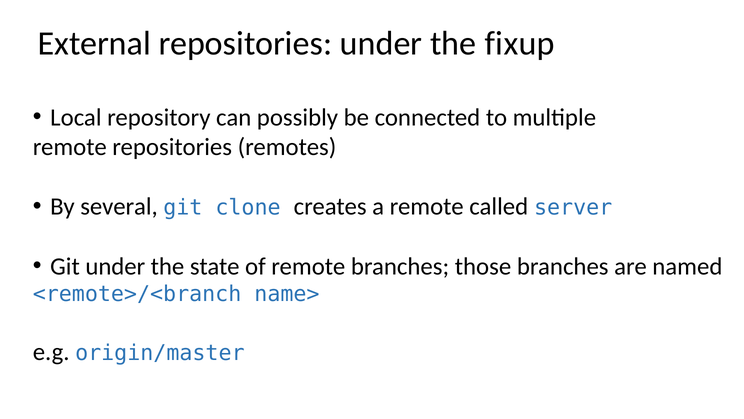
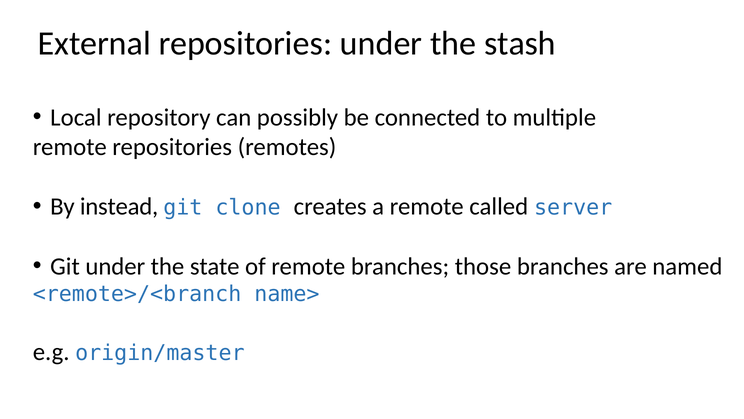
fixup: fixup -> stash (520, 43)
several: several -> instead (119, 206)
